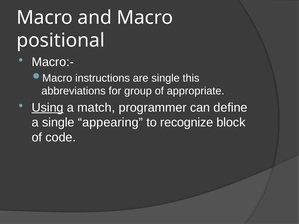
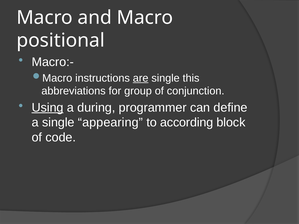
are underline: none -> present (141, 78)
appropriate: appropriate -> conjunction (196, 91)
match: match -> during (96, 108)
recognize: recognize -> according (187, 123)
